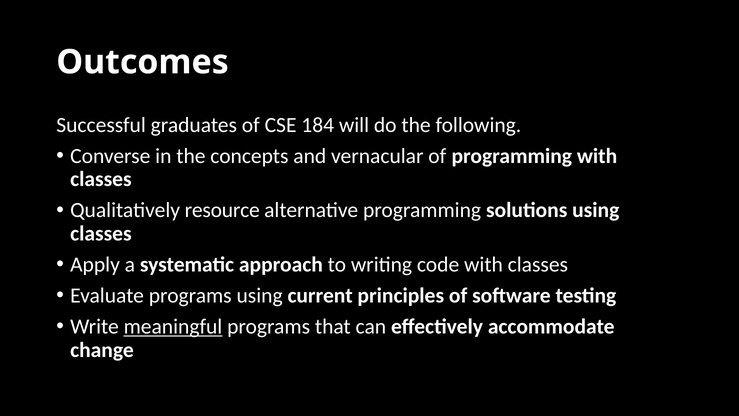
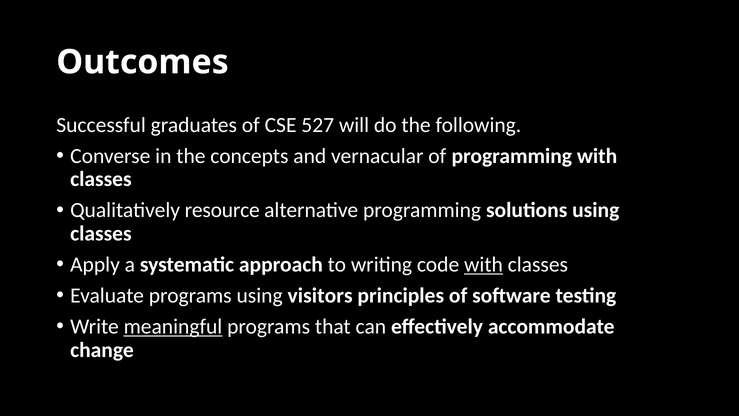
184: 184 -> 527 (318, 125)
with underline: none -> present (483, 264)
current: current -> visitors (320, 295)
